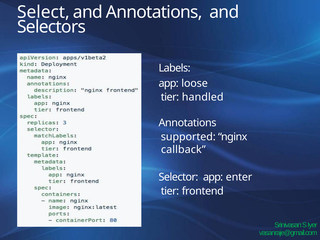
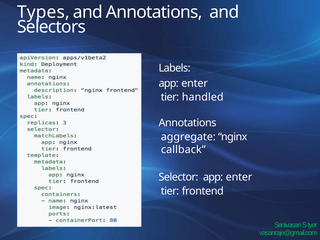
Select: Select -> Types (43, 12)
loose: loose -> enter (195, 83)
supported: supported -> aggregate (188, 137)
